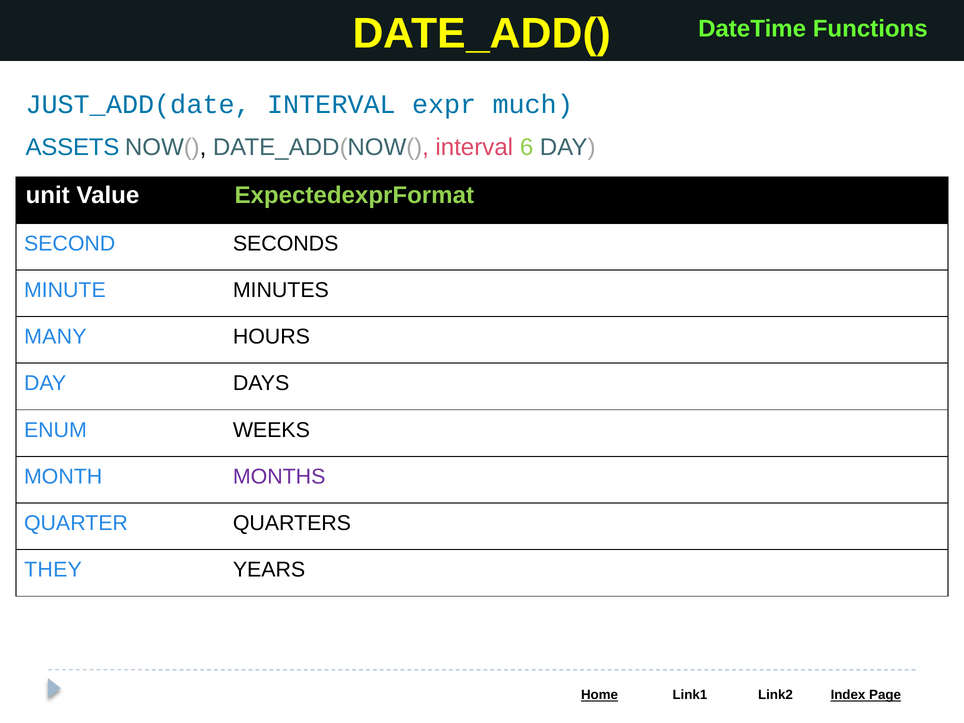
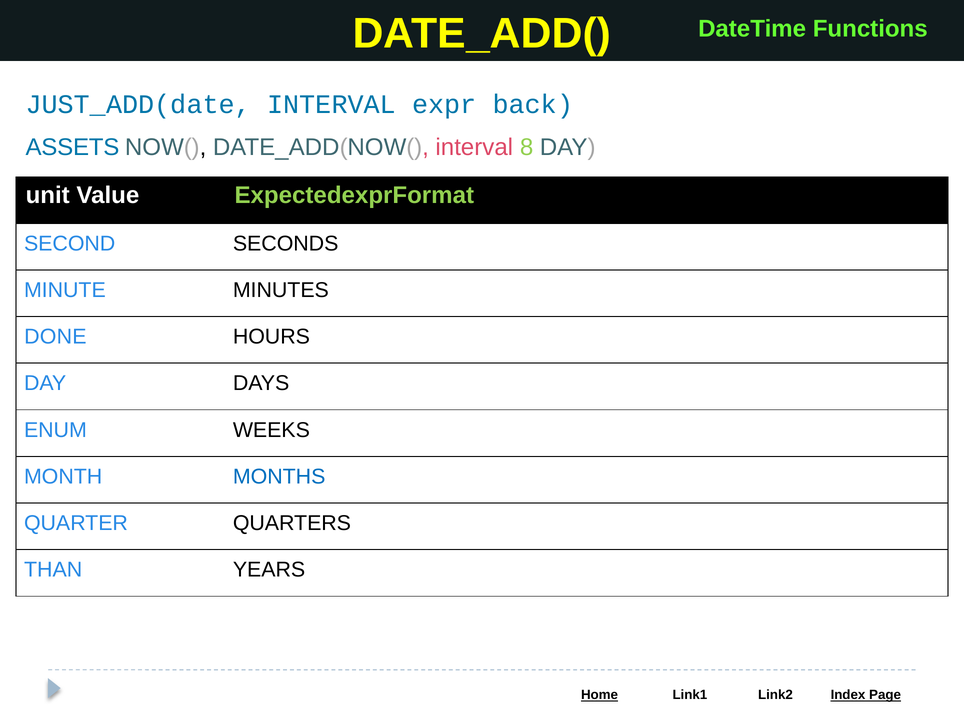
much: much -> back (533, 104)
6: 6 -> 8 (527, 147)
MANY: MANY -> DONE (55, 337)
MONTHS colour: purple -> blue (279, 477)
THEY: THEY -> THAN (53, 570)
